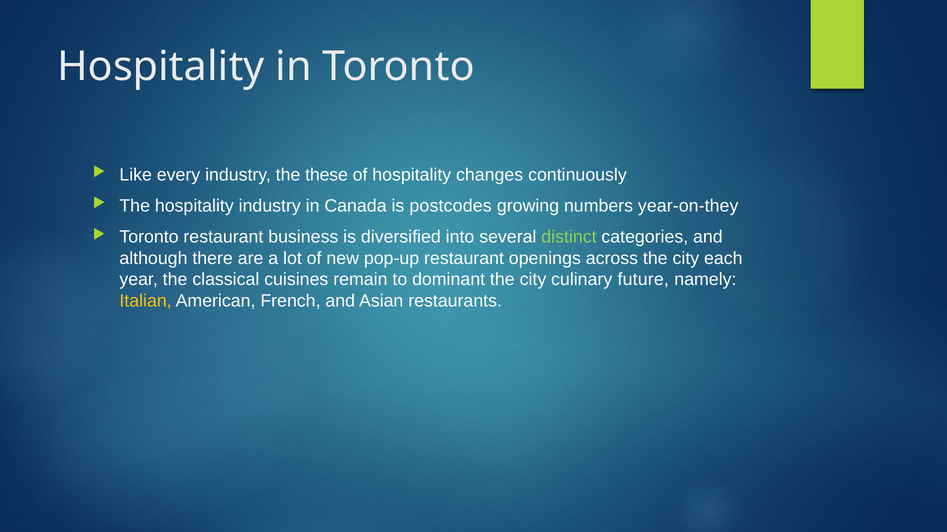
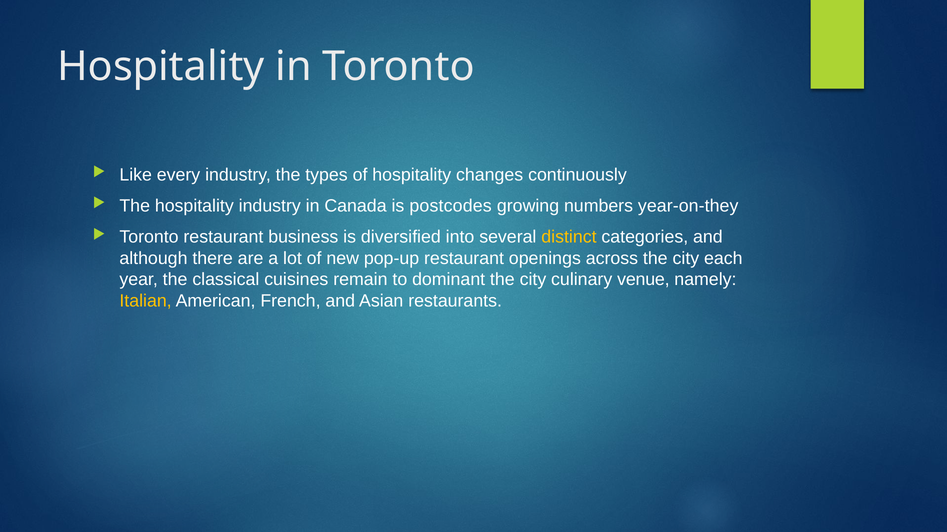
these: these -> types (326, 175)
distinct colour: light green -> yellow (569, 237)
future: future -> venue (643, 280)
